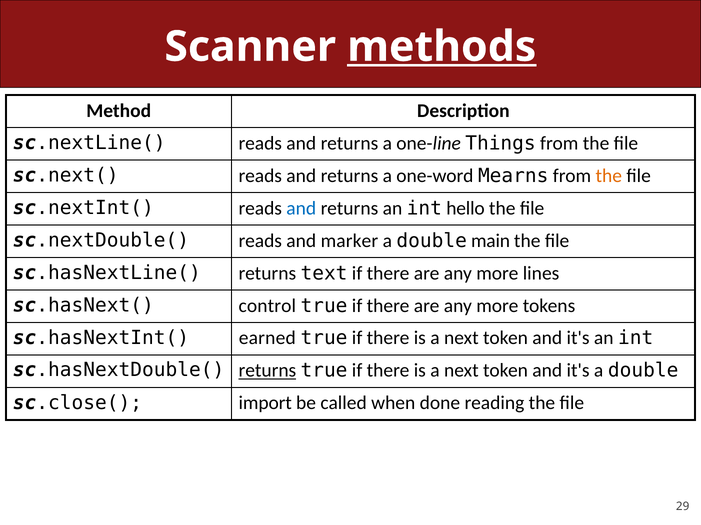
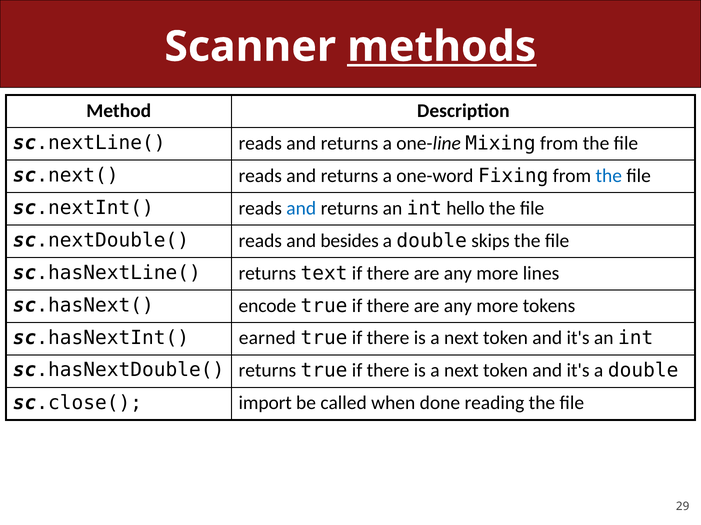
Things: Things -> Mixing (500, 143)
Mearns: Mearns -> Fixing (513, 176)
the colour: orange -> blue (609, 176)
marker: marker -> besides (350, 241)
main: main -> skips (490, 241)
control: control -> encode (267, 306)
returns underline: present -> none (267, 371)
